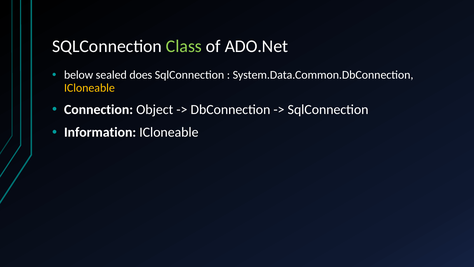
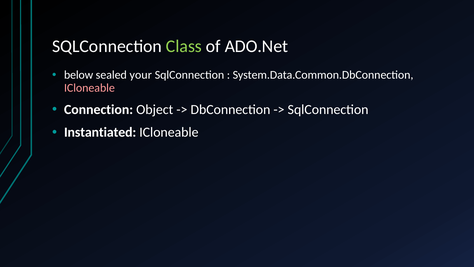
does: does -> your (141, 75)
ICloneable colour: yellow -> pink (89, 88)
Information: Information -> Instantiated (100, 132)
